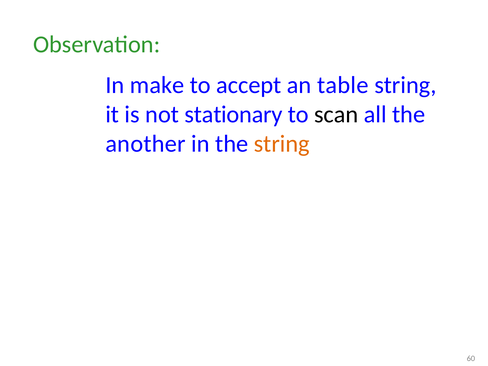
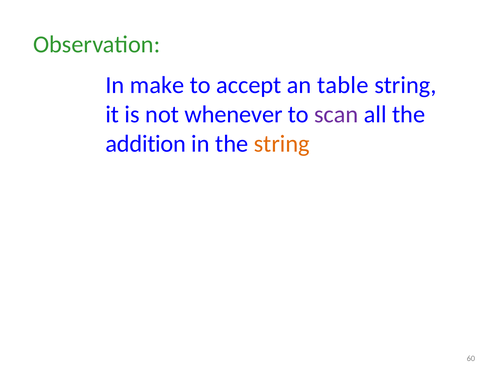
stationary: stationary -> whenever (234, 114)
scan colour: black -> purple (336, 114)
another: another -> addition (146, 144)
